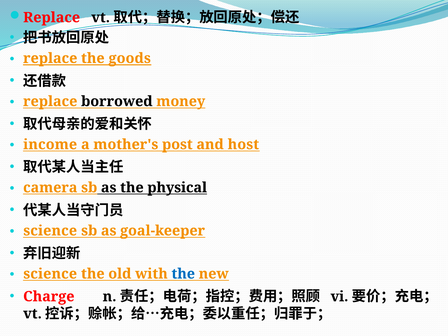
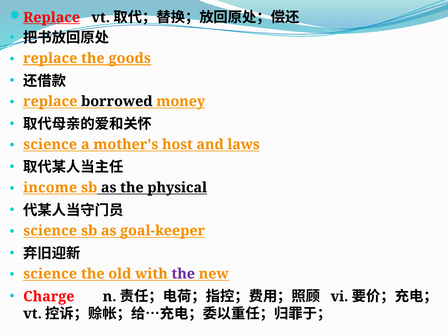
Replace underline: none -> present (52, 18)
income: income -> science (50, 144)
post: post -> host (177, 144)
host: host -> laws (244, 144)
camera: camera -> income (50, 188)
the colour: blue -> purple (183, 274)
